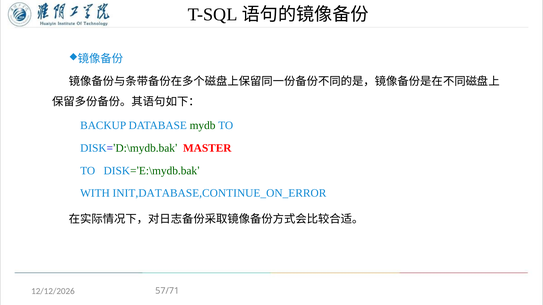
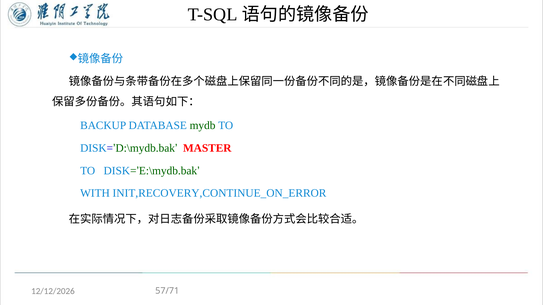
INIT,DATABASE,CONTINUE_ON_ERROR: INIT,DATABASE,CONTINUE_ON_ERROR -> INIT,RECOVERY,CONTINUE_ON_ERROR (219, 193)
